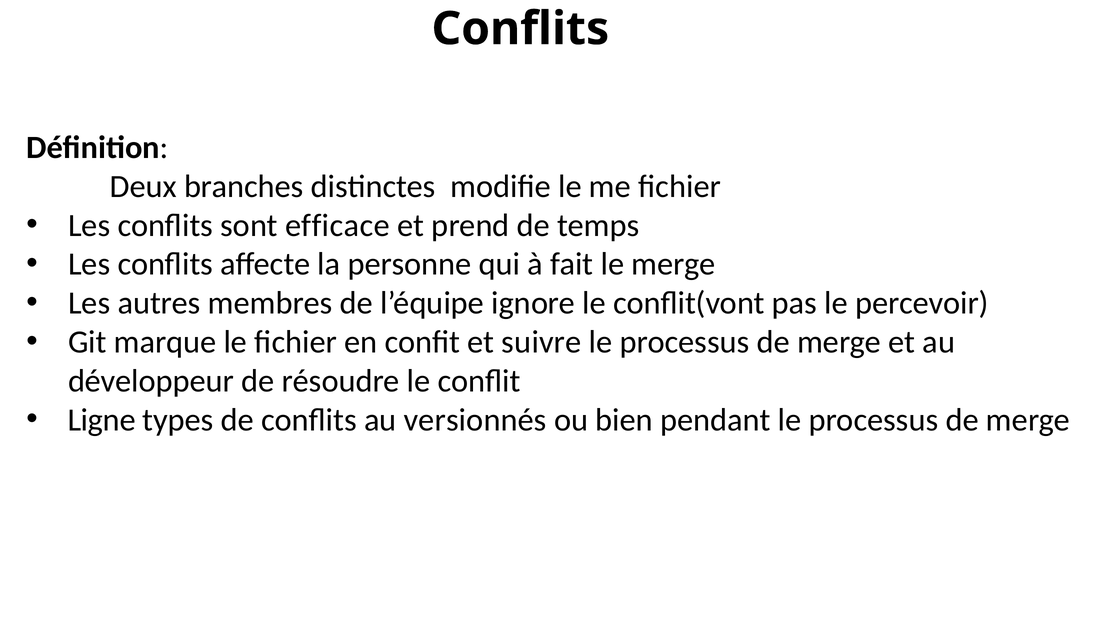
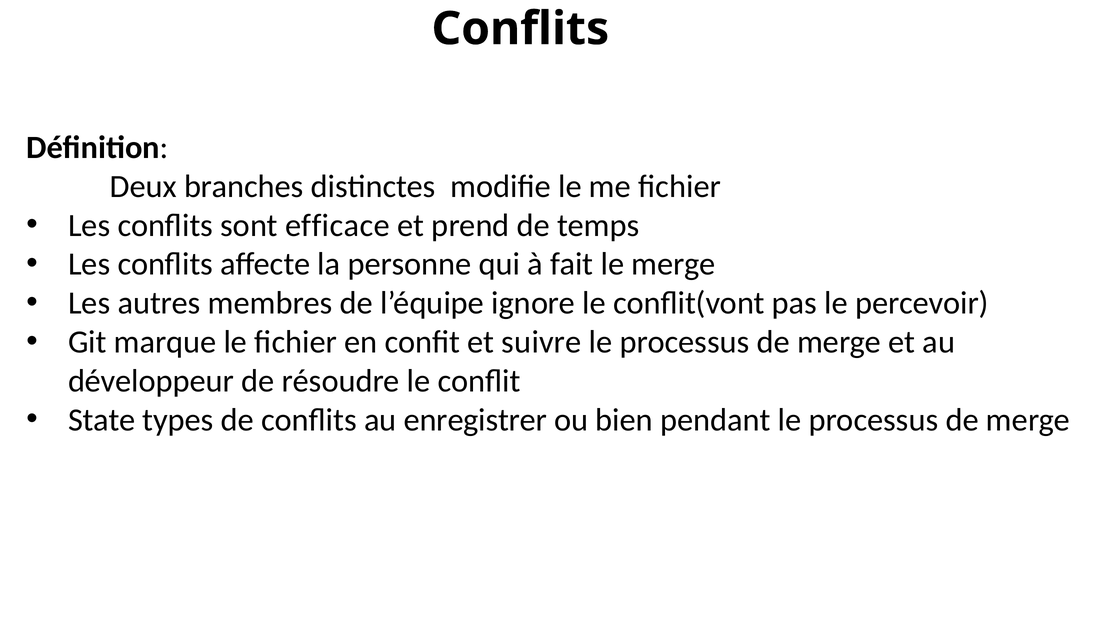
Ligne: Ligne -> State (102, 420)
versionnés: versionnés -> enregistrer (475, 420)
